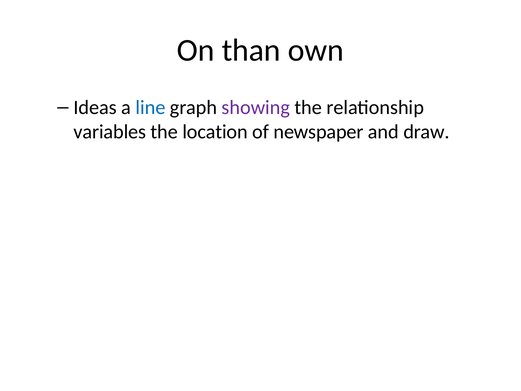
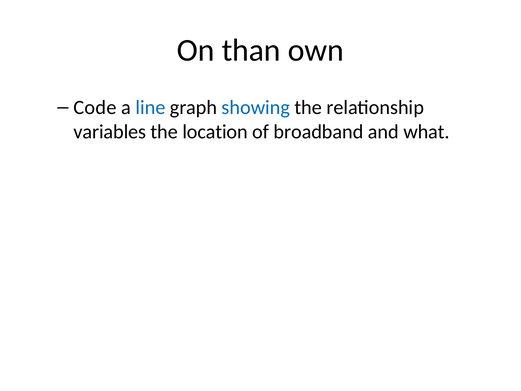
Ideas: Ideas -> Code (95, 107)
showing colour: purple -> blue (256, 107)
newspaper: newspaper -> broadband (318, 132)
draw: draw -> what (426, 132)
